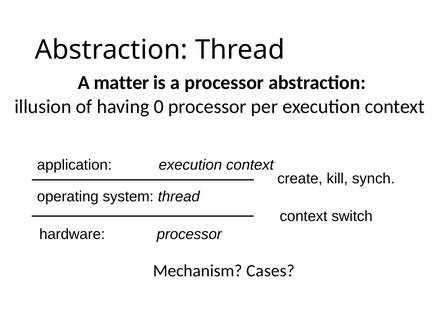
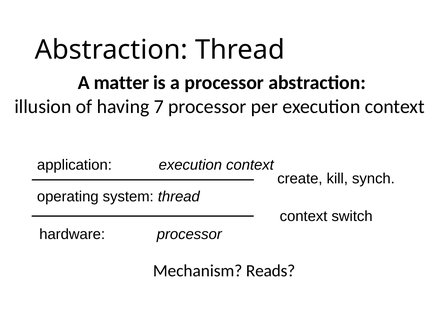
0: 0 -> 7 (159, 106)
Cases: Cases -> Reads (271, 271)
